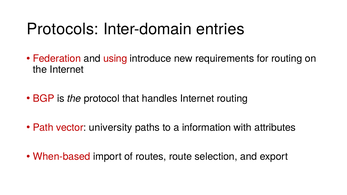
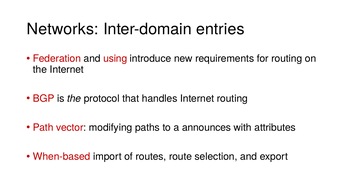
Protocols: Protocols -> Networks (63, 29)
university: university -> modifying (111, 128)
information: information -> announces (207, 128)
